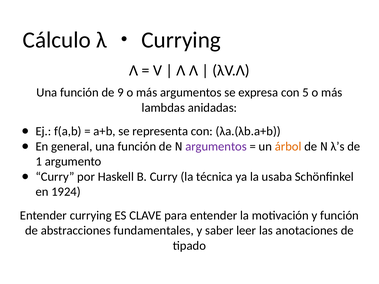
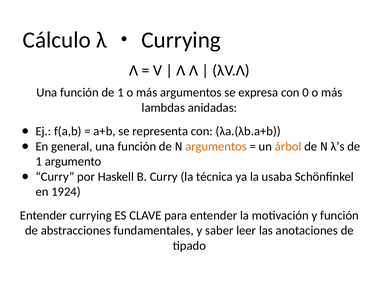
función de 9: 9 -> 1 (121, 93)
5: 5 -> 0 (306, 93)
argumentos colour: purple -> orange (216, 146)
